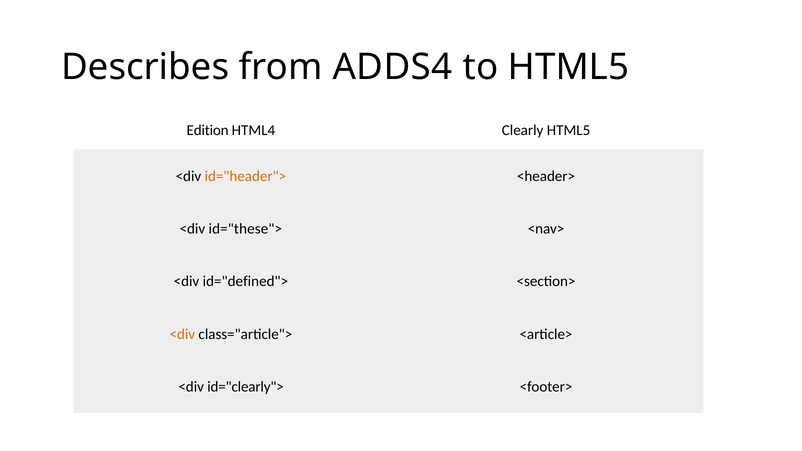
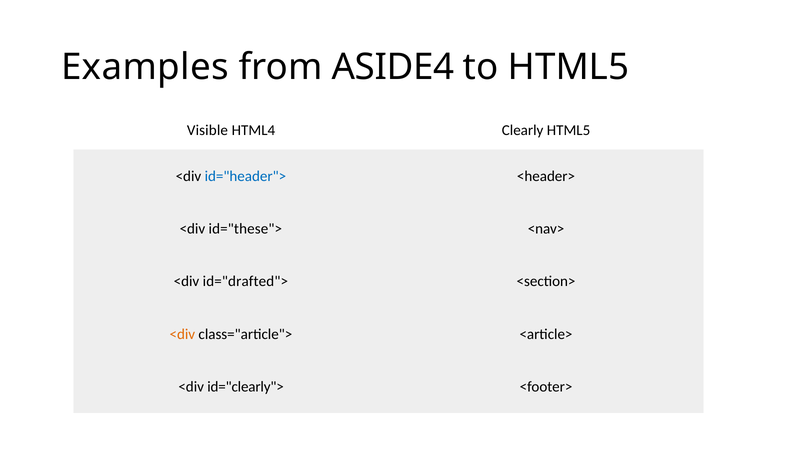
Describes: Describes -> Examples (145, 67)
ADDS4: ADDS4 -> ASIDE4 (393, 67)
Edition: Edition -> Visible (207, 131)
id="header"> colour: orange -> blue (245, 176)
id="defined">: id="defined"> -> id="drafted"> (245, 282)
